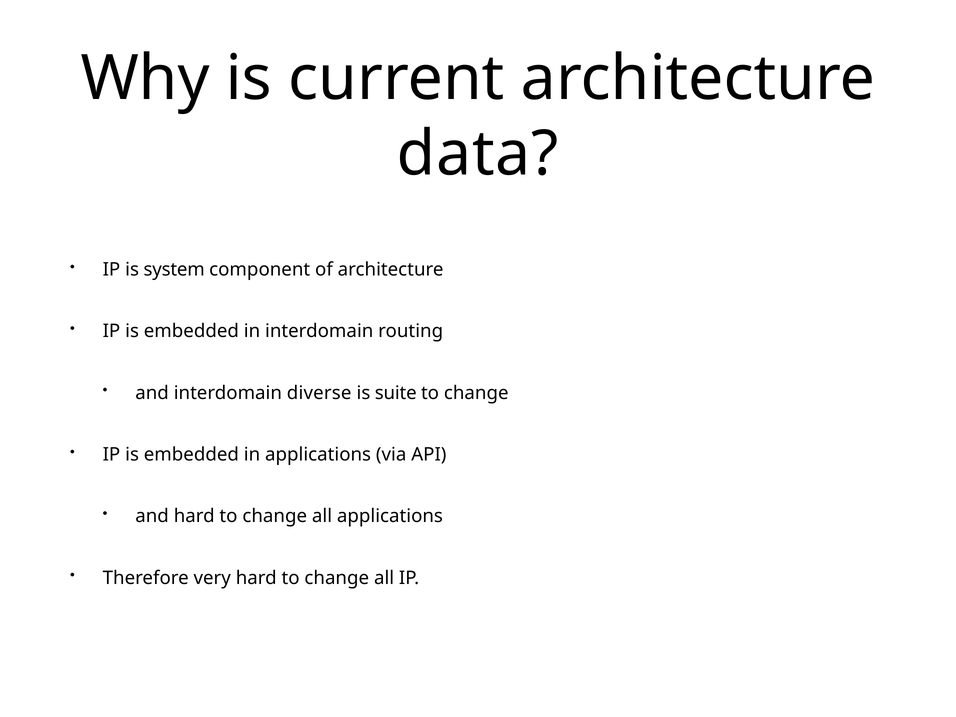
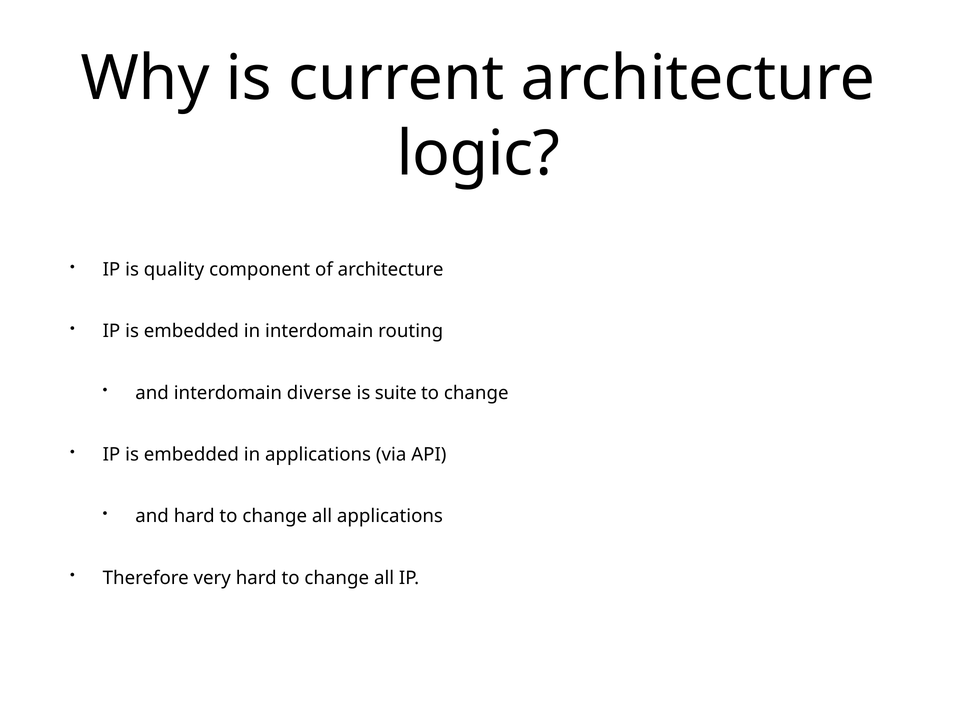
data: data -> logic (478, 154)
system: system -> quality (174, 270)
